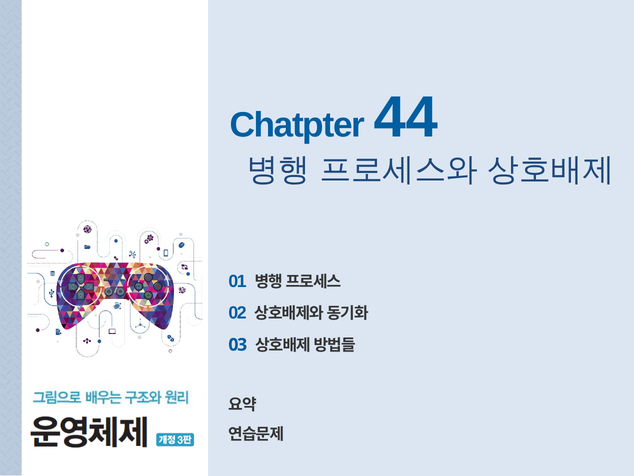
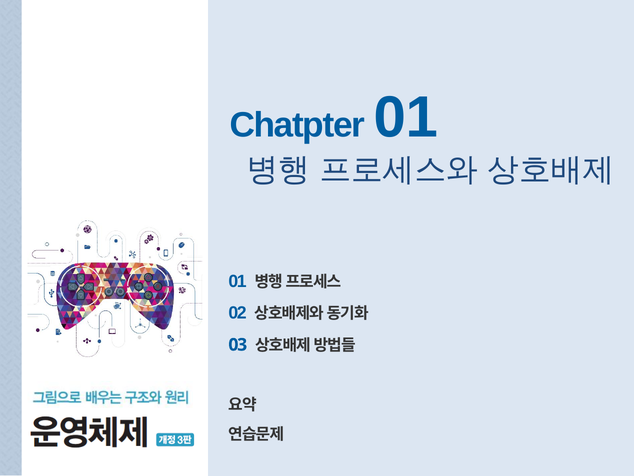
Chatpter 44: 44 -> 01 (406, 118)
